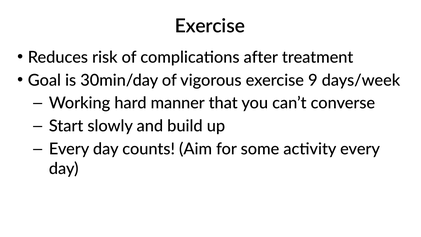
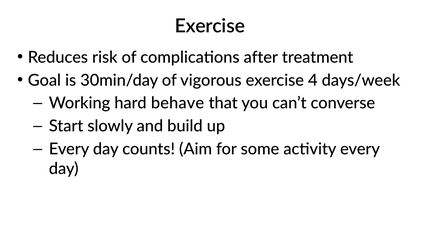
9: 9 -> 4 (313, 80)
manner: manner -> behave (178, 103)
